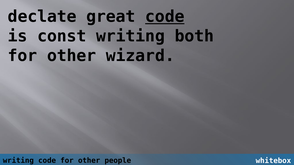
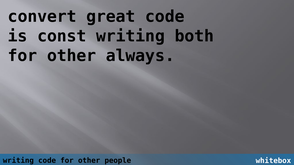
declate: declate -> convert (42, 17)
code underline: present -> none (165, 17)
wizard: wizard -> always (140, 56)
